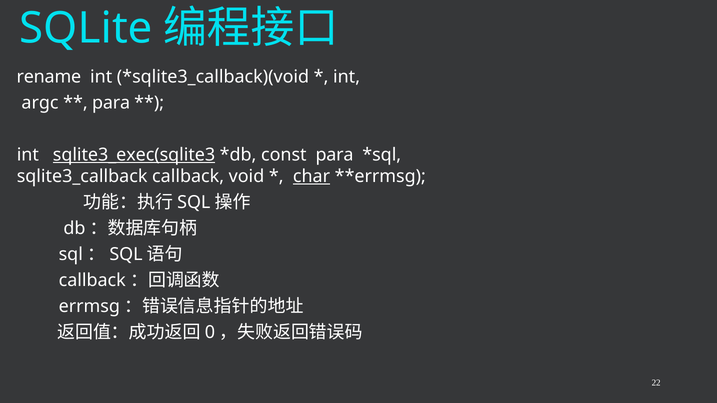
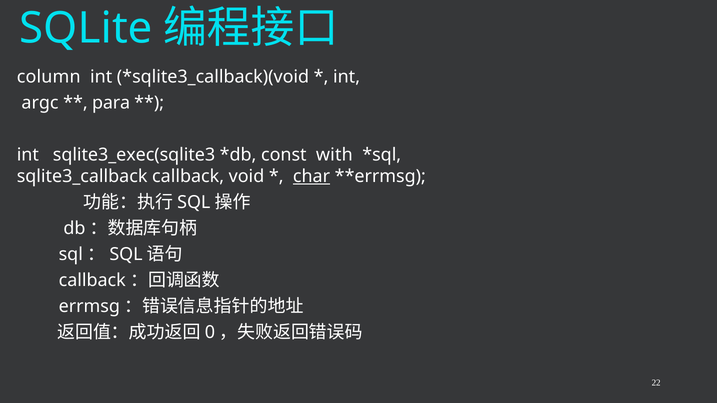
rename: rename -> column (49, 77)
sqlite3_exec(sqlite3 underline: present -> none (134, 155)
const para: para -> with (334, 155)
